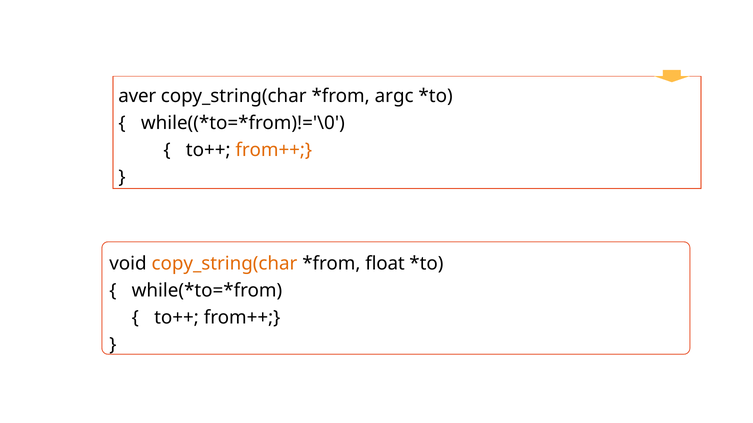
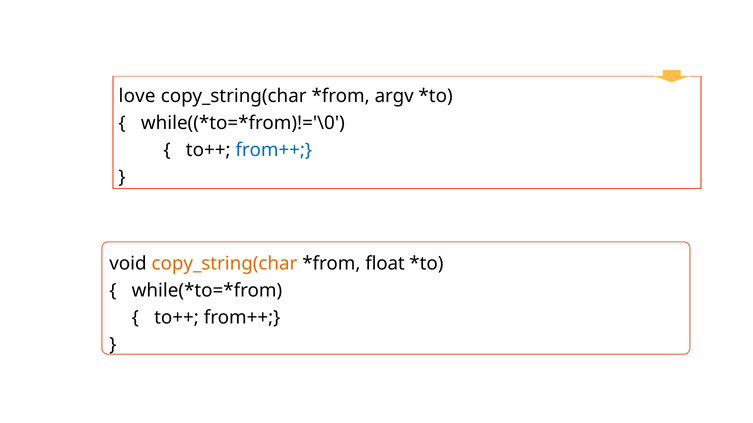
aver: aver -> love (137, 96)
argc: argc -> argv (394, 96)
from++ colour: orange -> blue (274, 150)
